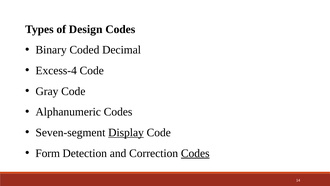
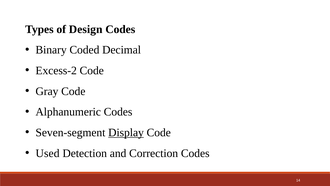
Excess-4: Excess-4 -> Excess-2 (56, 70)
Form: Form -> Used (48, 153)
Codes underline: present -> none (195, 153)
